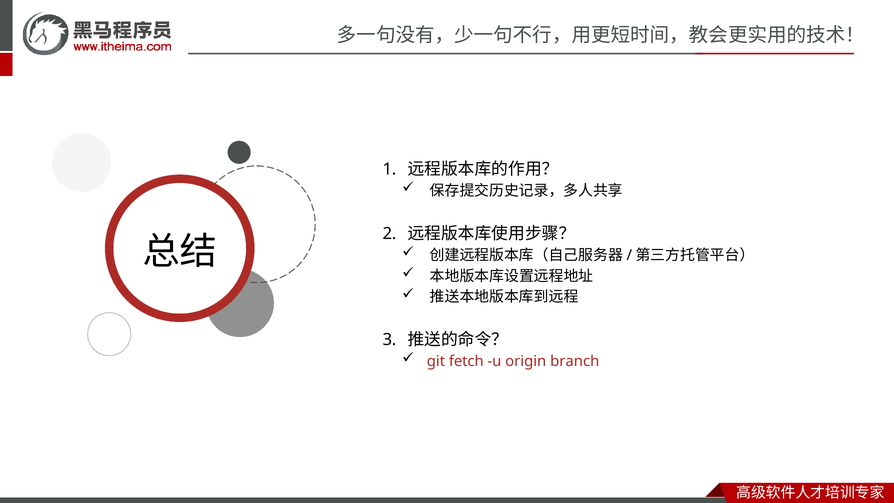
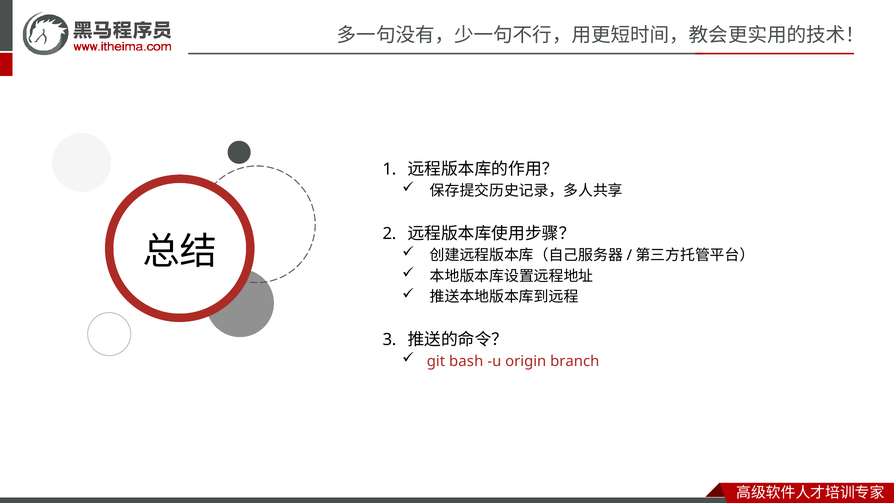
fetch: fetch -> bash (466, 361)
